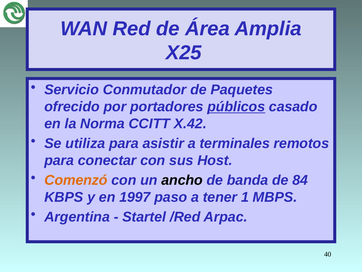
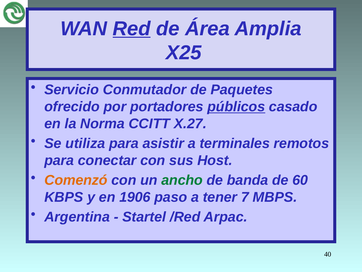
Red underline: none -> present (132, 29)
X.42: X.42 -> X.27 (190, 123)
ancho colour: black -> green (182, 180)
84: 84 -> 60 (300, 180)
1997: 1997 -> 1906 (135, 197)
1: 1 -> 7 (245, 197)
